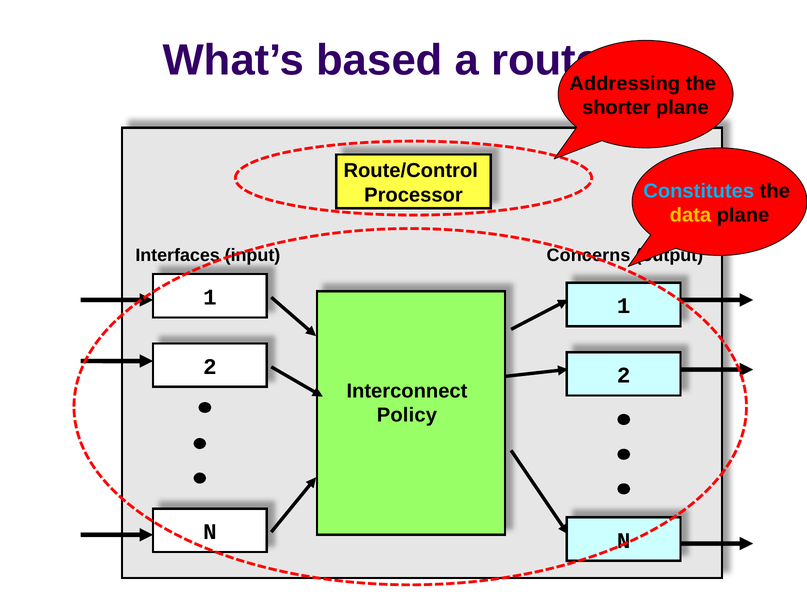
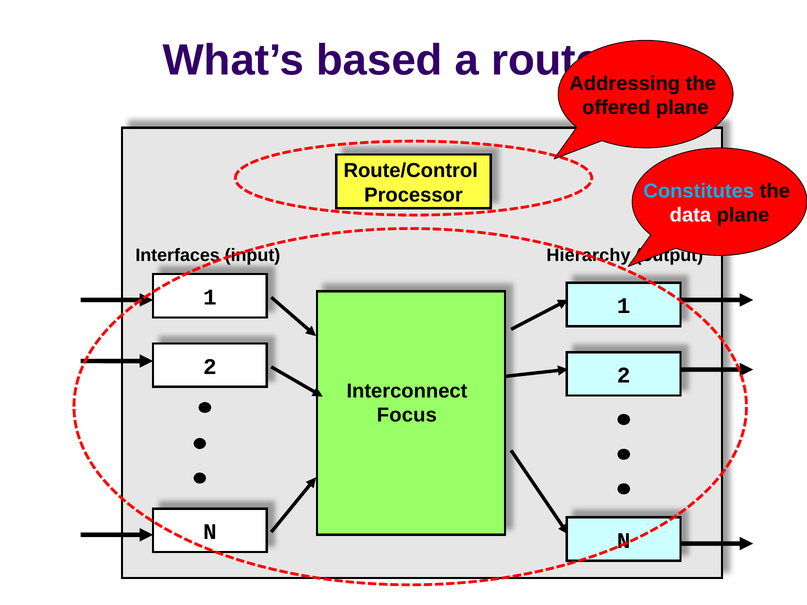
shorter: shorter -> offered (616, 108)
data colour: yellow -> white (690, 215)
Concerns: Concerns -> Hierarchy (588, 255)
Policy: Policy -> Focus (407, 415)
